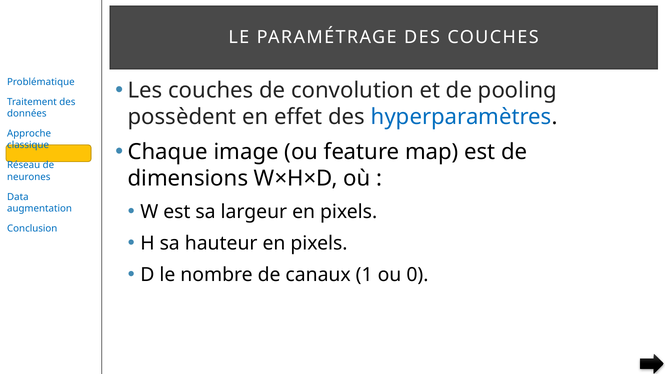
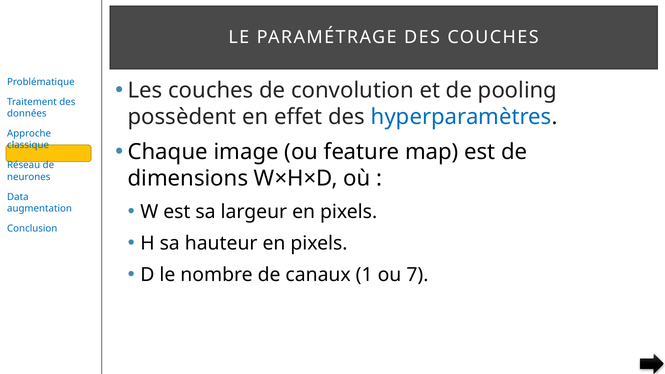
0: 0 -> 7 (417, 275)
